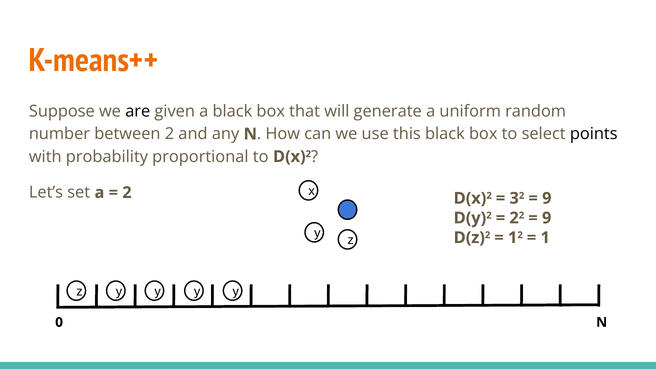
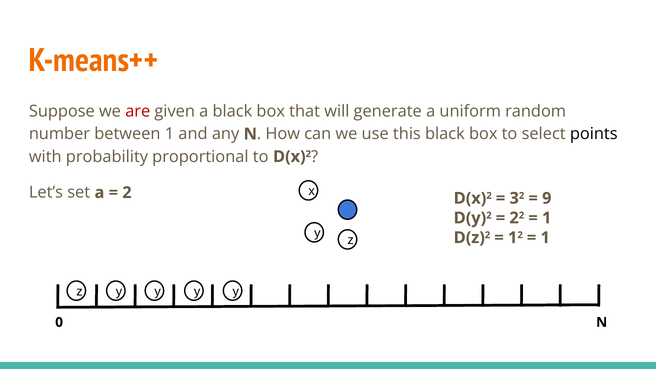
are colour: black -> red (138, 111)
between 2: 2 -> 1 (169, 134)
9: 9 -> 1 (547, 218)
